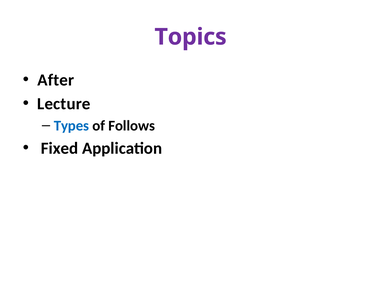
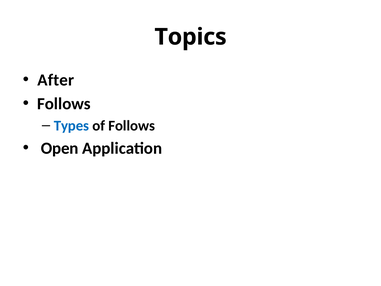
Topics colour: purple -> black (191, 37)
Lecture: Lecture -> Follows (64, 104)
Fixed: Fixed -> Open (60, 148)
